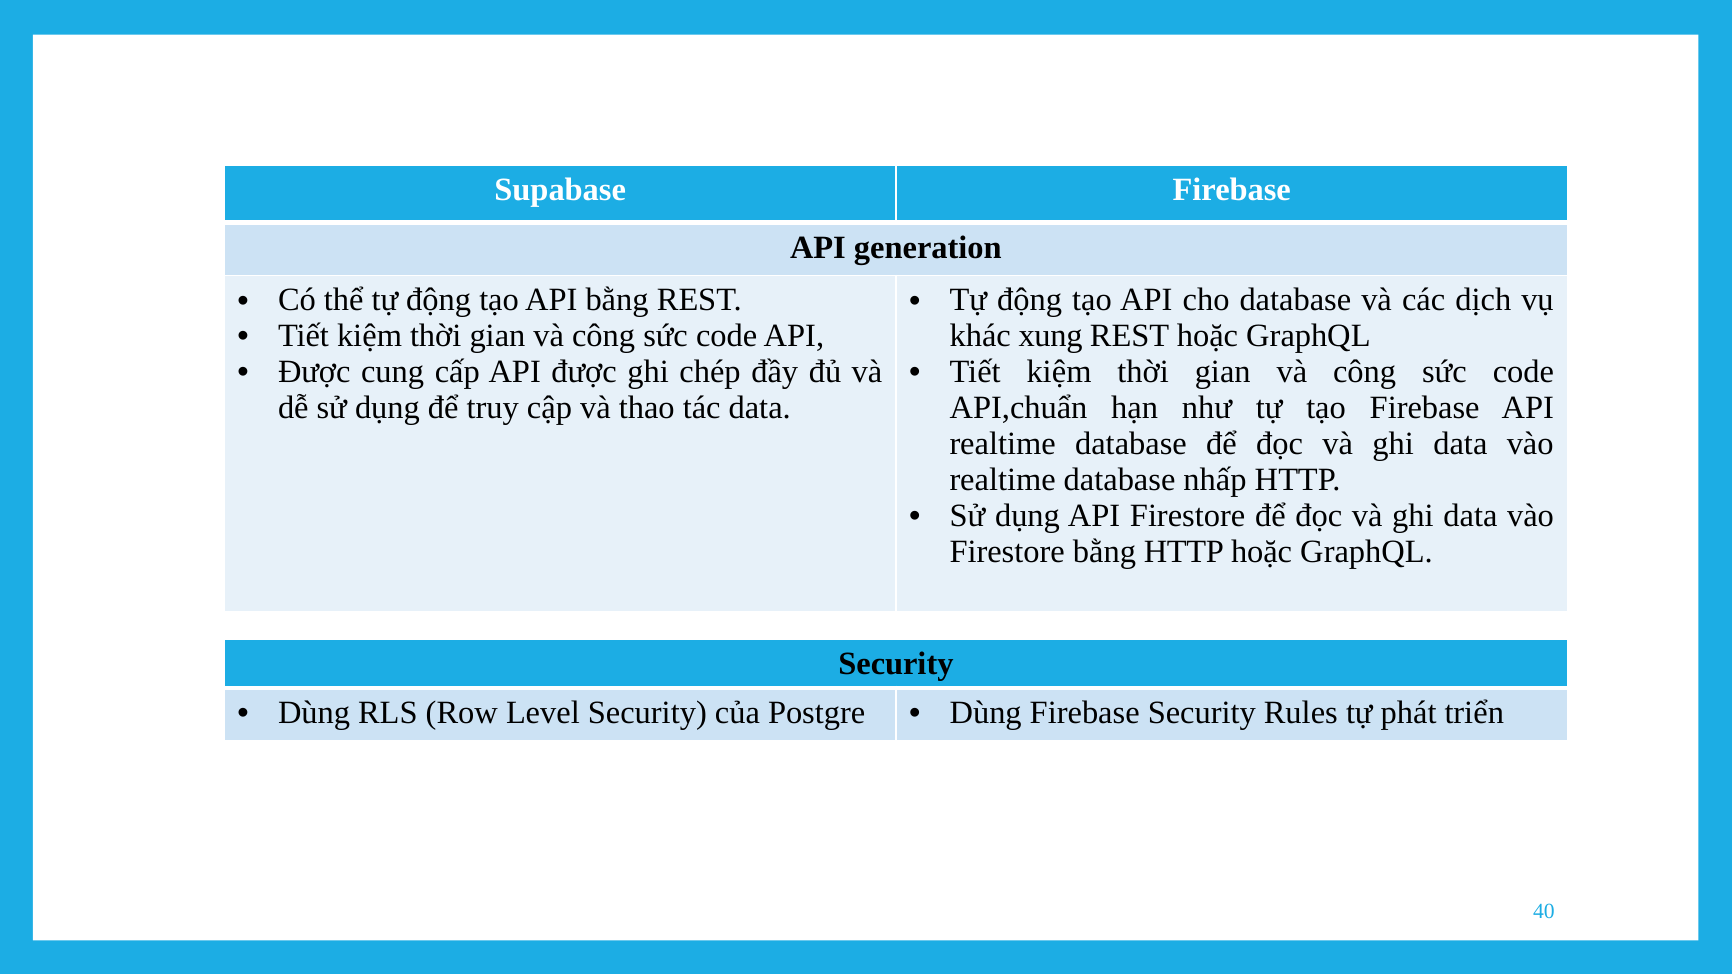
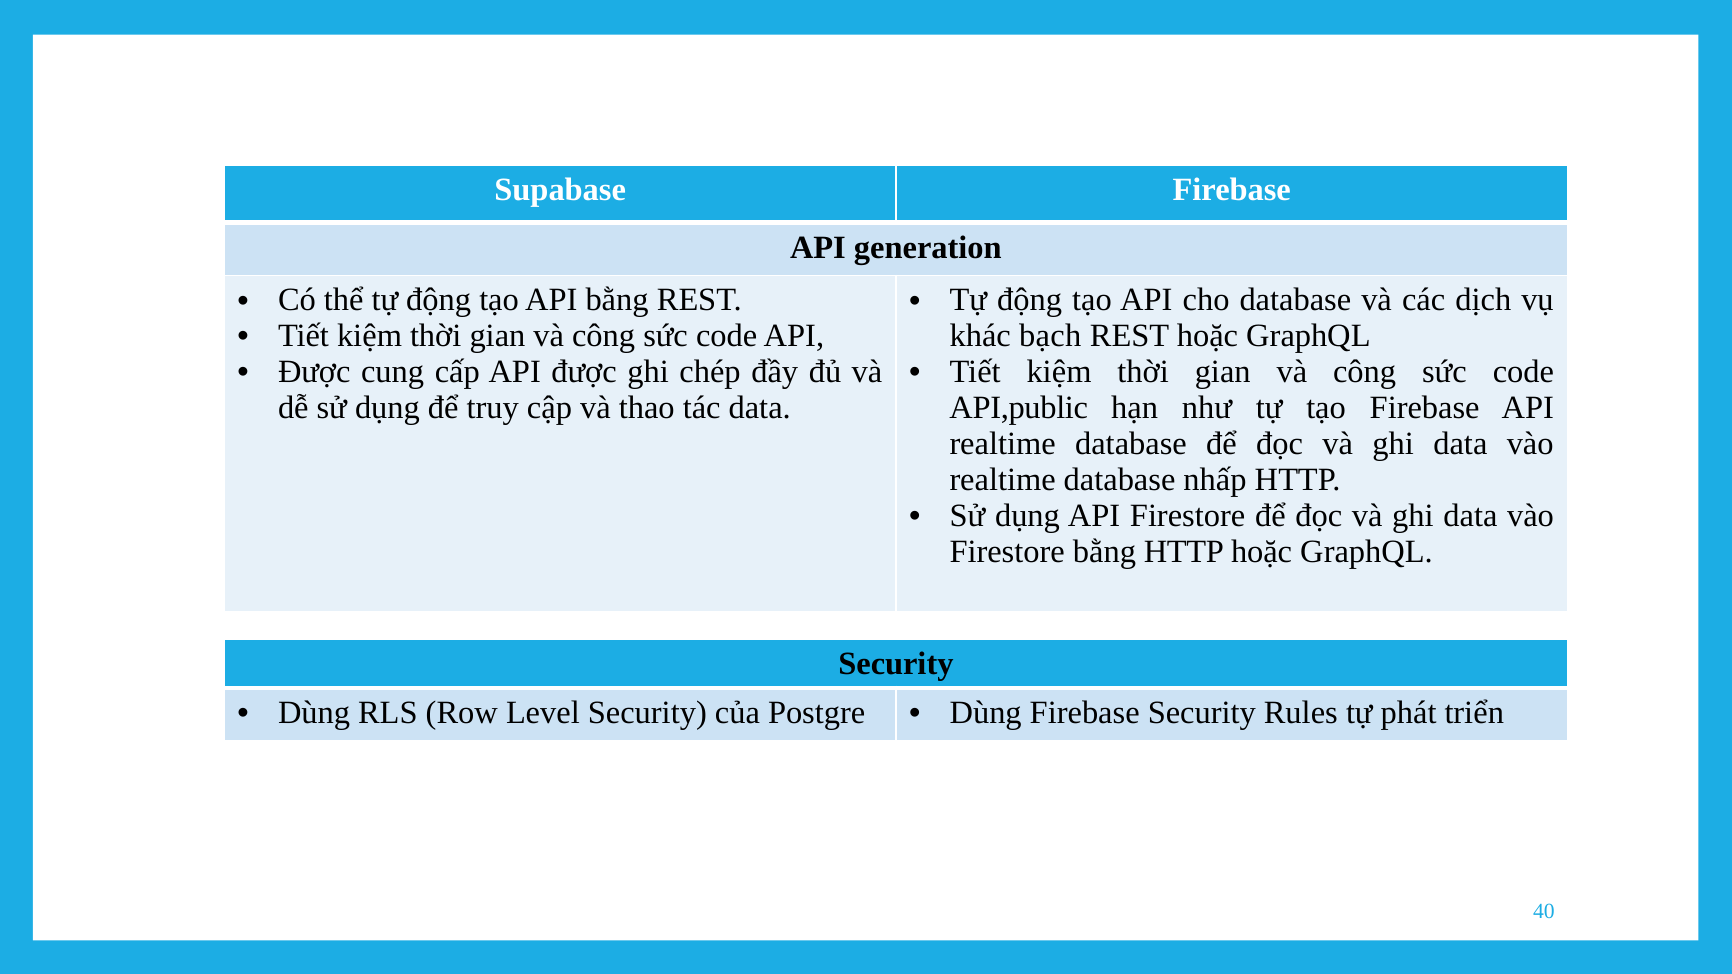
xung: xung -> bạch (1050, 336)
API,chuẩn: API,chuẩn -> API,public (1019, 408)
